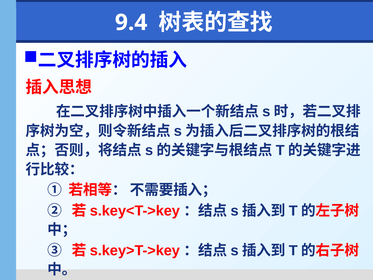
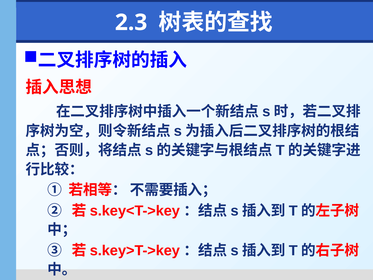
9.4: 9.4 -> 2.3 (131, 22)
